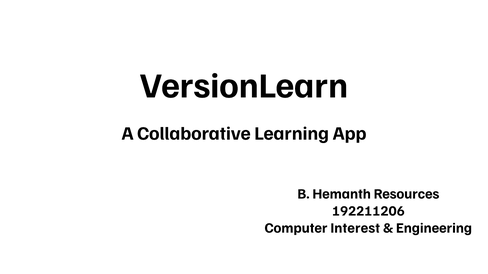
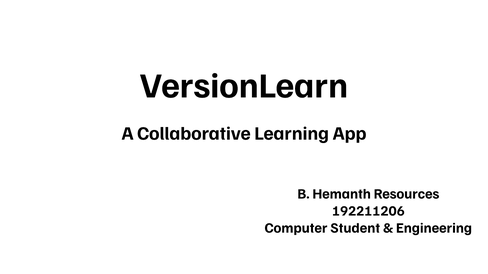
Interest: Interest -> Student (355, 228)
